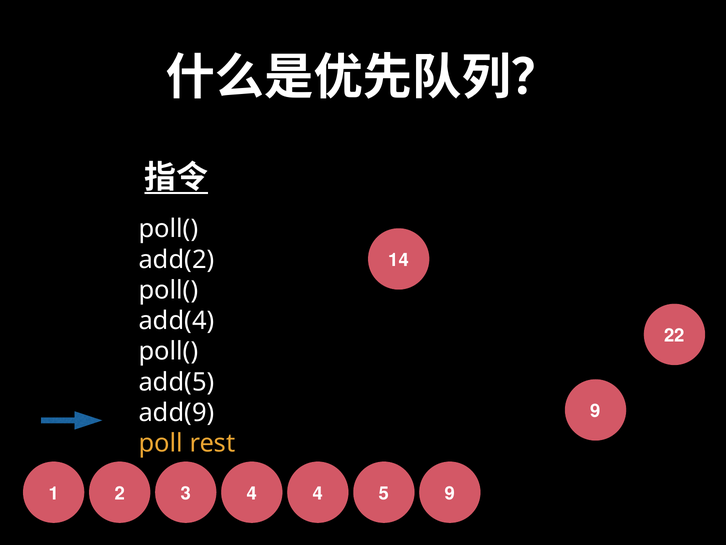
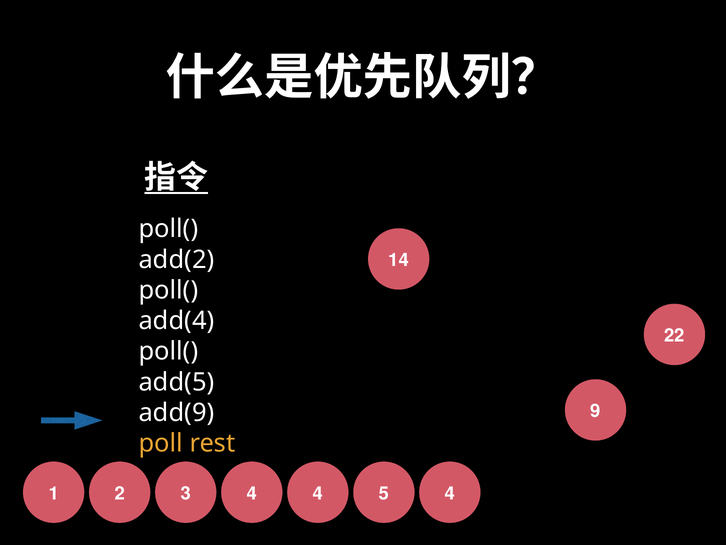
4 9: 9 -> 4 (450, 493)
